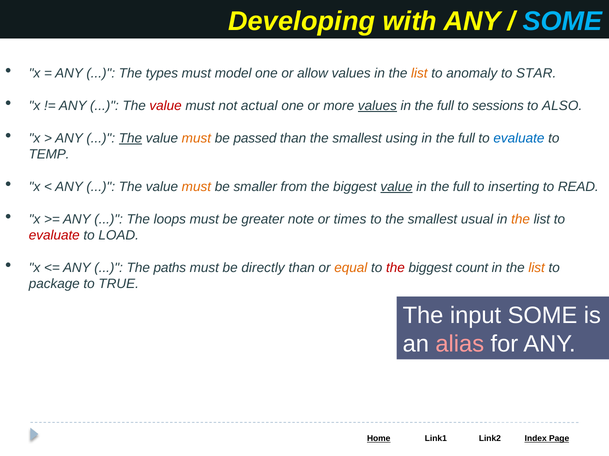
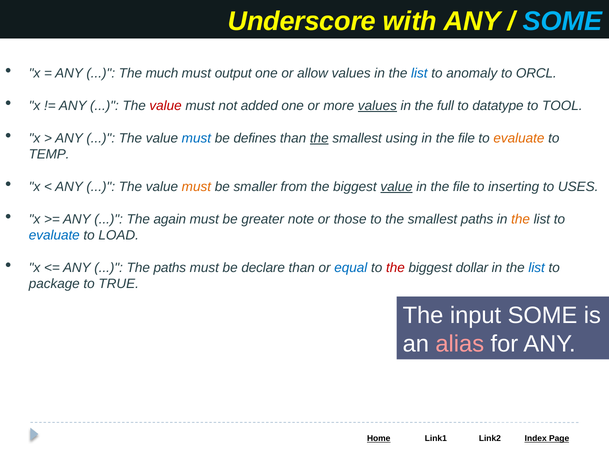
Developing: Developing -> Underscore (302, 21)
types: types -> much (162, 73)
model: model -> output (233, 73)
list colour: orange -> blue (419, 73)
STAR: STAR -> ORCL (536, 73)
actual: actual -> added (259, 106)
sessions: sessions -> datatype (498, 106)
ALSO: ALSO -> TOOL (562, 106)
The underline: present -> none (130, 138)
must colour: orange -> blue (196, 138)
passed: passed -> defines (255, 138)
the underline: none -> present (319, 138)
full: full -> file (467, 138)
evaluate colour: blue -> orange (519, 138)
full: full -> file (461, 187)
READ: READ -> USES (578, 187)
loops: loops -> again (170, 219)
times: times -> those (350, 219)
smallest usual: usual -> paths (477, 219)
evaluate colour: red -> blue (54, 236)
directly: directly -> declare (263, 268)
equal colour: orange -> blue (351, 268)
count: count -> dollar (472, 268)
list colour: orange -> blue (537, 268)
